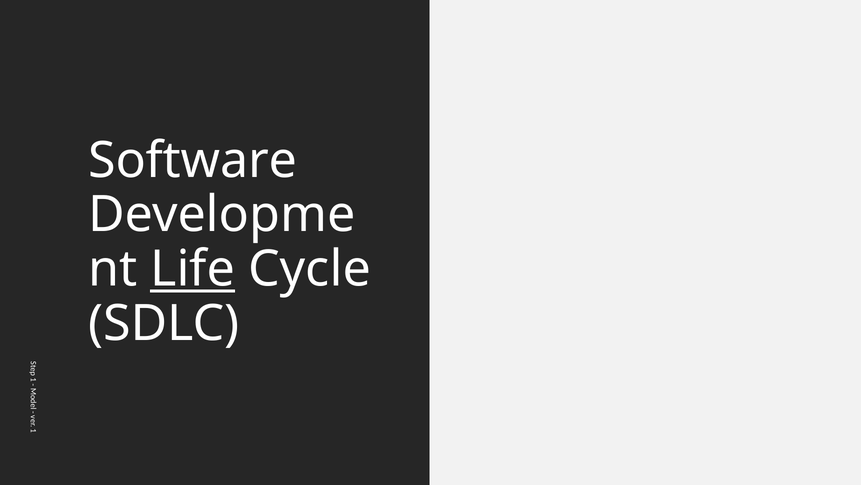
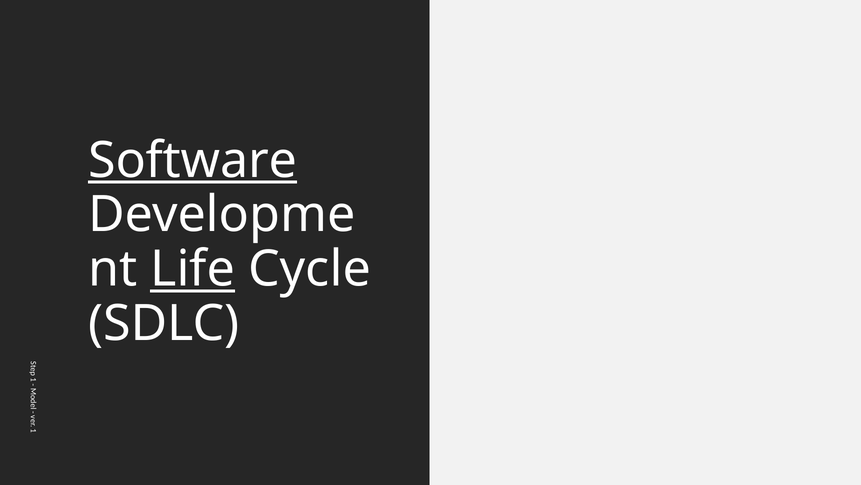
Software underline: none -> present (193, 160)
